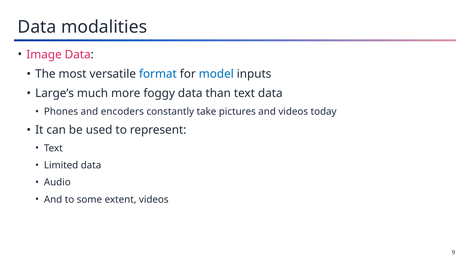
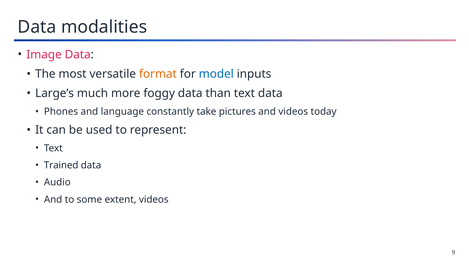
format colour: blue -> orange (158, 74)
encoders: encoders -> language (122, 111)
Limited: Limited -> Trained (61, 165)
